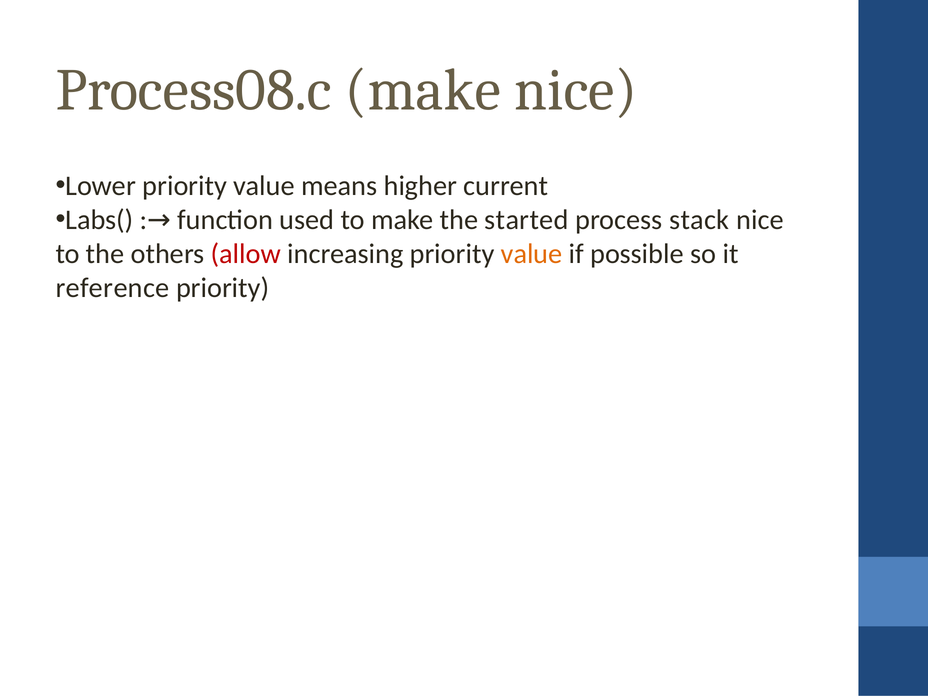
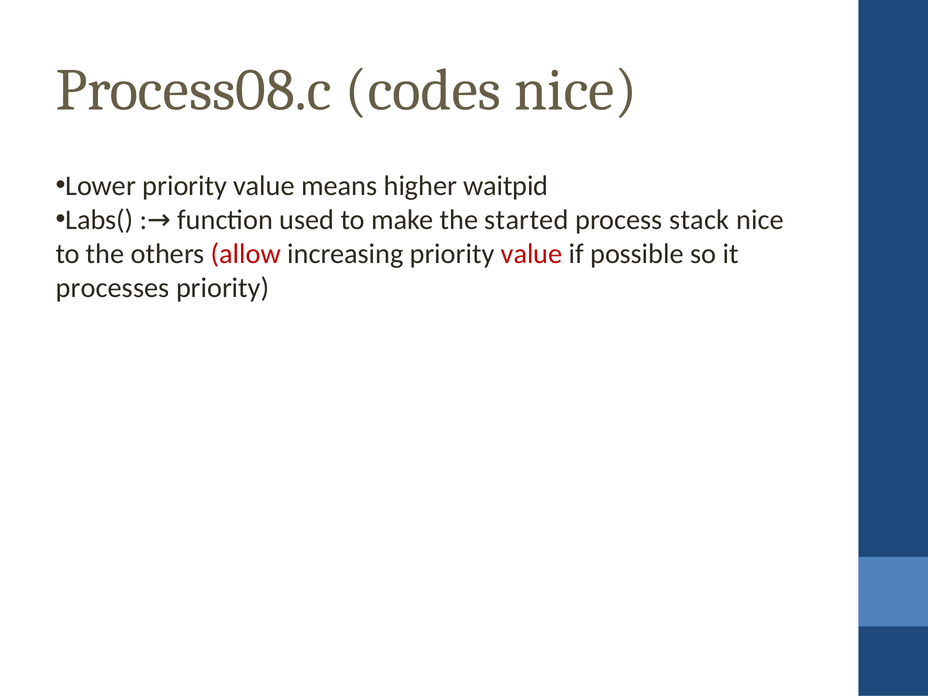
Process08.c make: make -> codes (423, 90)
current: current -> waitpid (506, 186)
value colour: orange -> red (532, 254)
reference: reference -> processes (113, 288)
